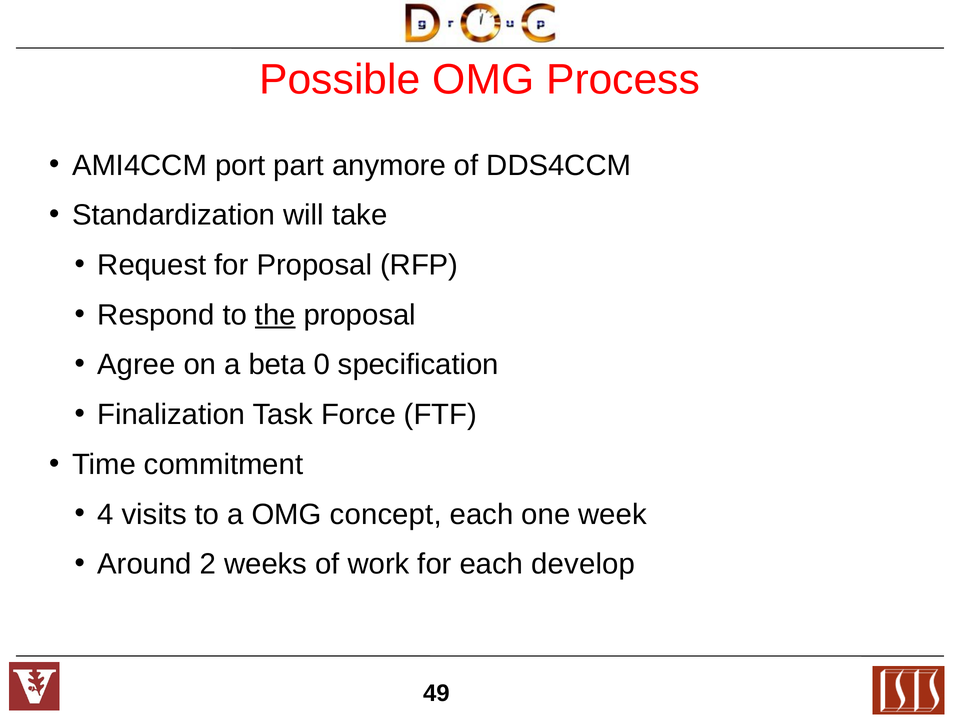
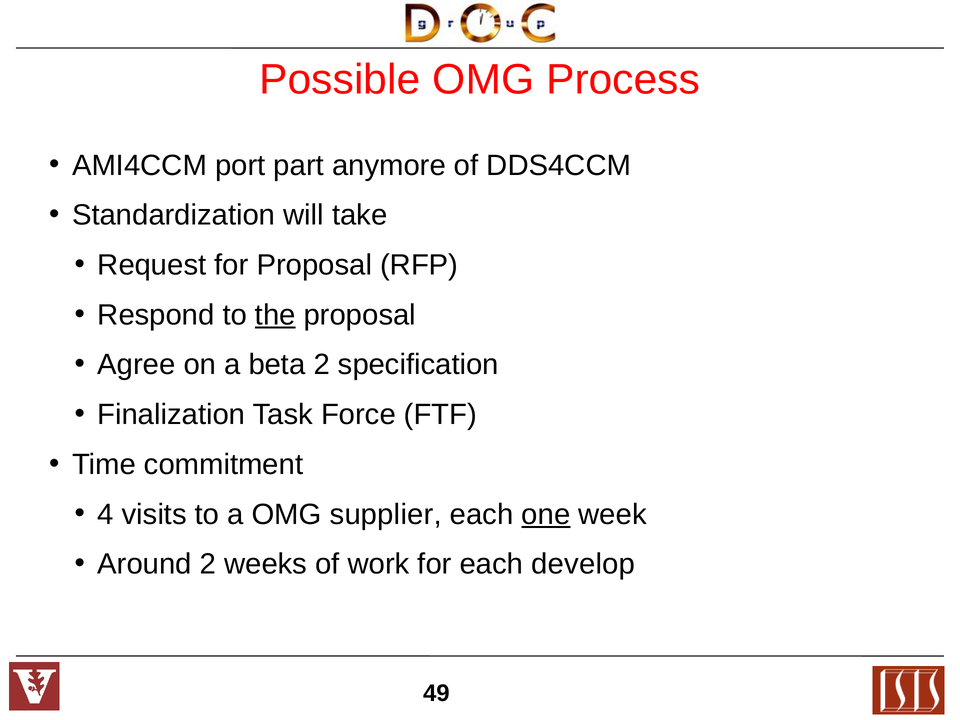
beta 0: 0 -> 2 (322, 365)
concept: concept -> supplier (386, 514)
one underline: none -> present (546, 514)
